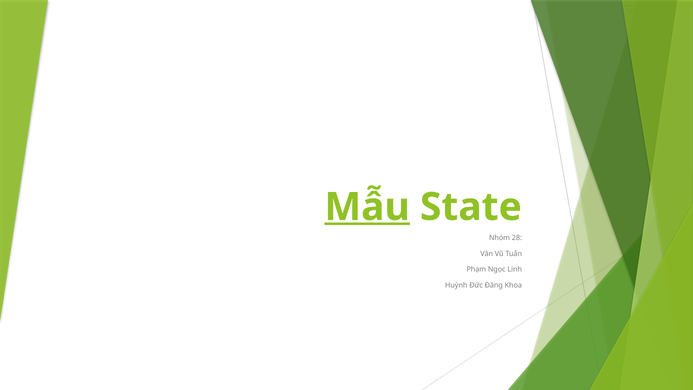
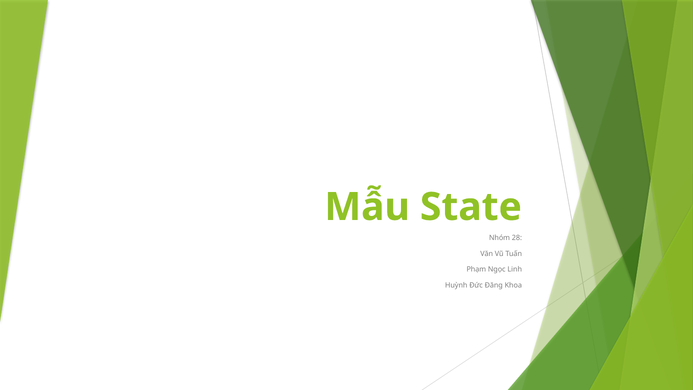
Mẫu underline: present -> none (367, 207)
